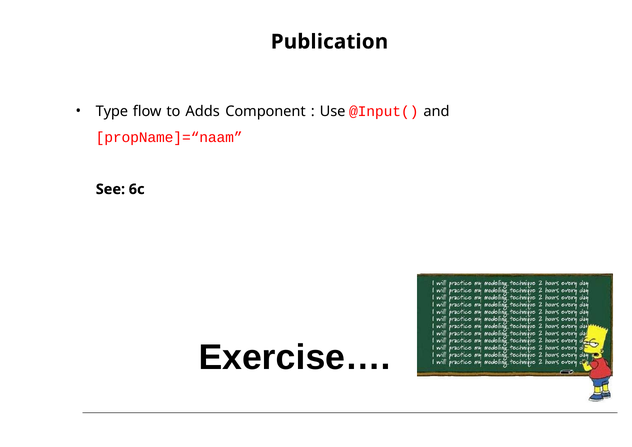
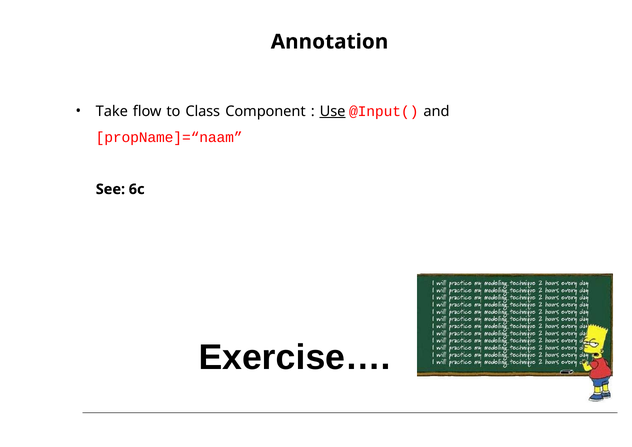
Publication: Publication -> Annotation (330, 42)
Type: Type -> Take (112, 111)
Adds: Adds -> Class (203, 111)
Use underline: none -> present (333, 111)
